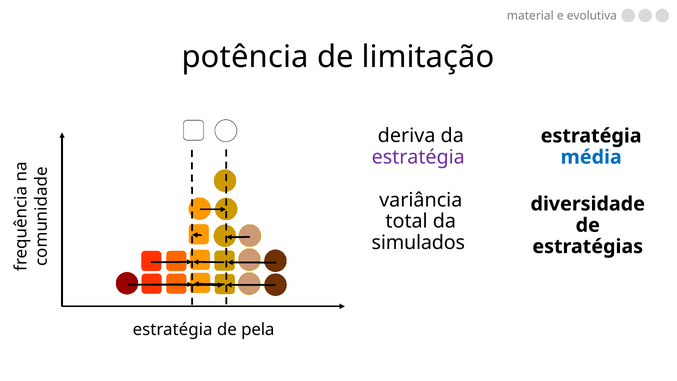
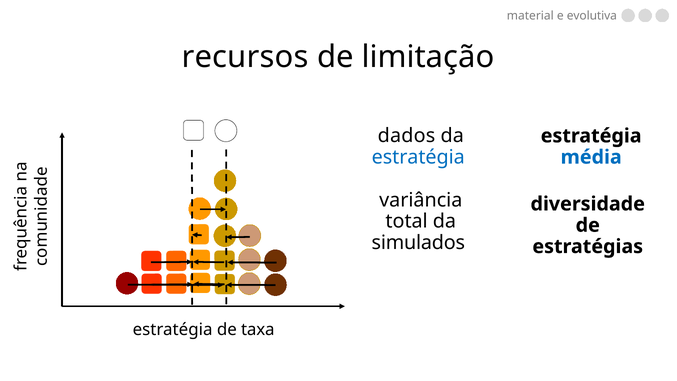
potência: potência -> recursos (245, 57)
deriva: deriva -> dados (407, 136)
estratégia colour: purple -> blue (418, 157)
pela: pela -> taxa (258, 329)
